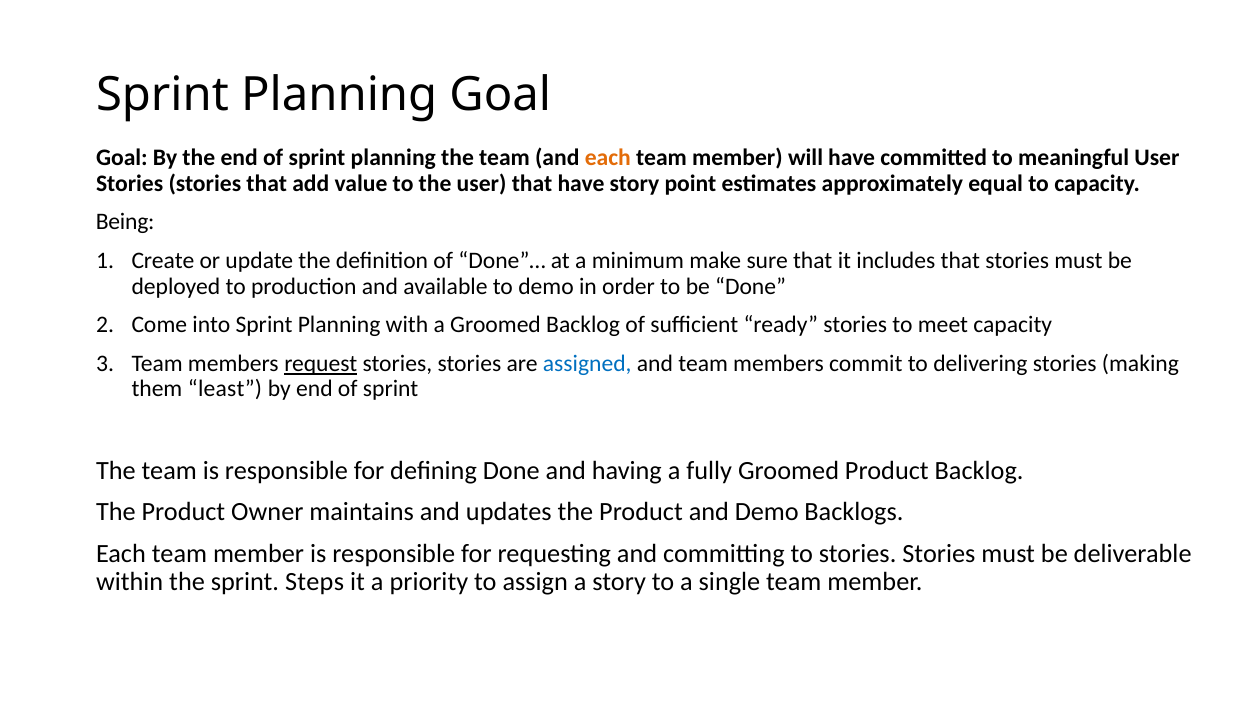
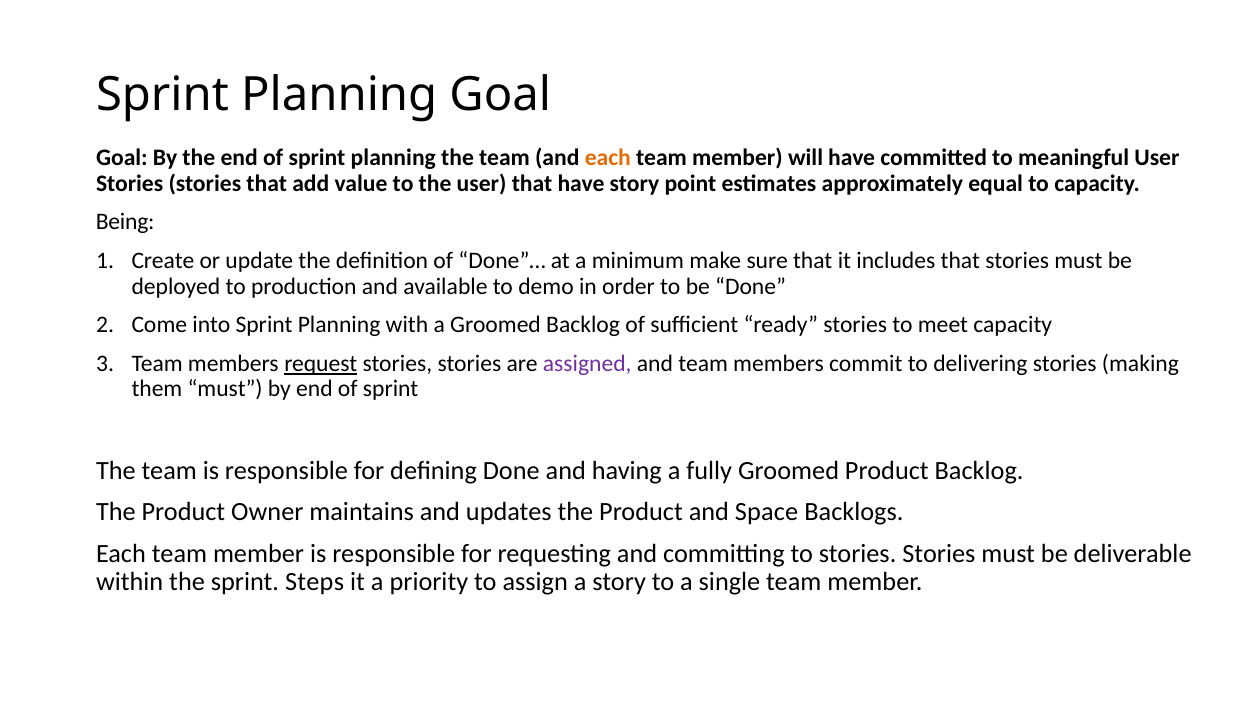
assigned colour: blue -> purple (587, 363)
them least: least -> must (225, 389)
and Demo: Demo -> Space (767, 512)
